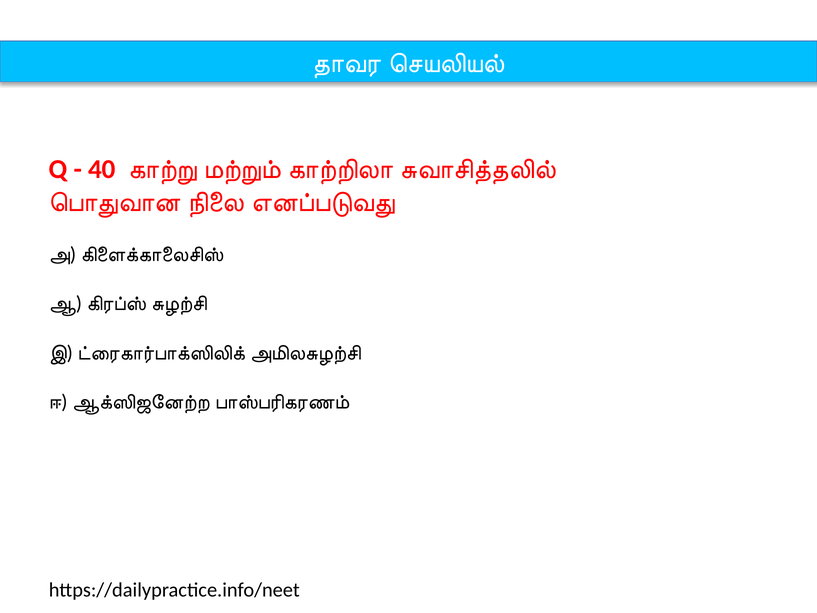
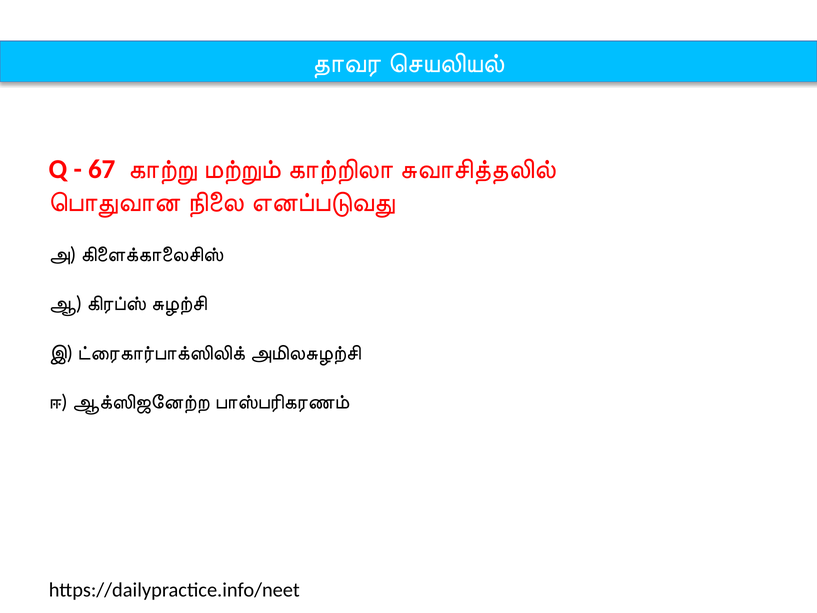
40: 40 -> 67 (102, 169)
